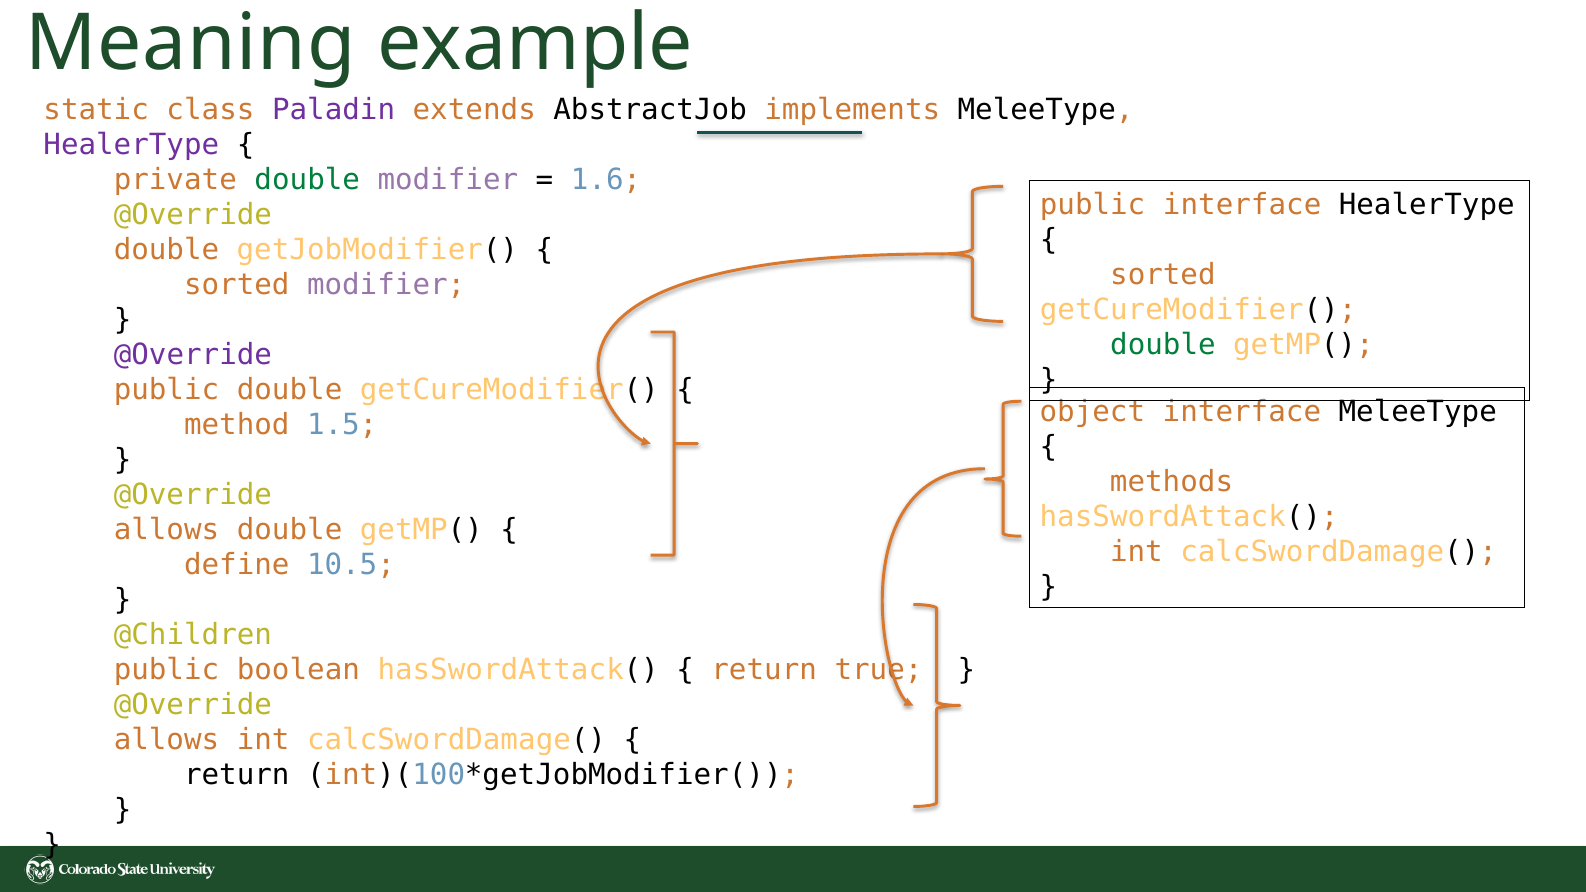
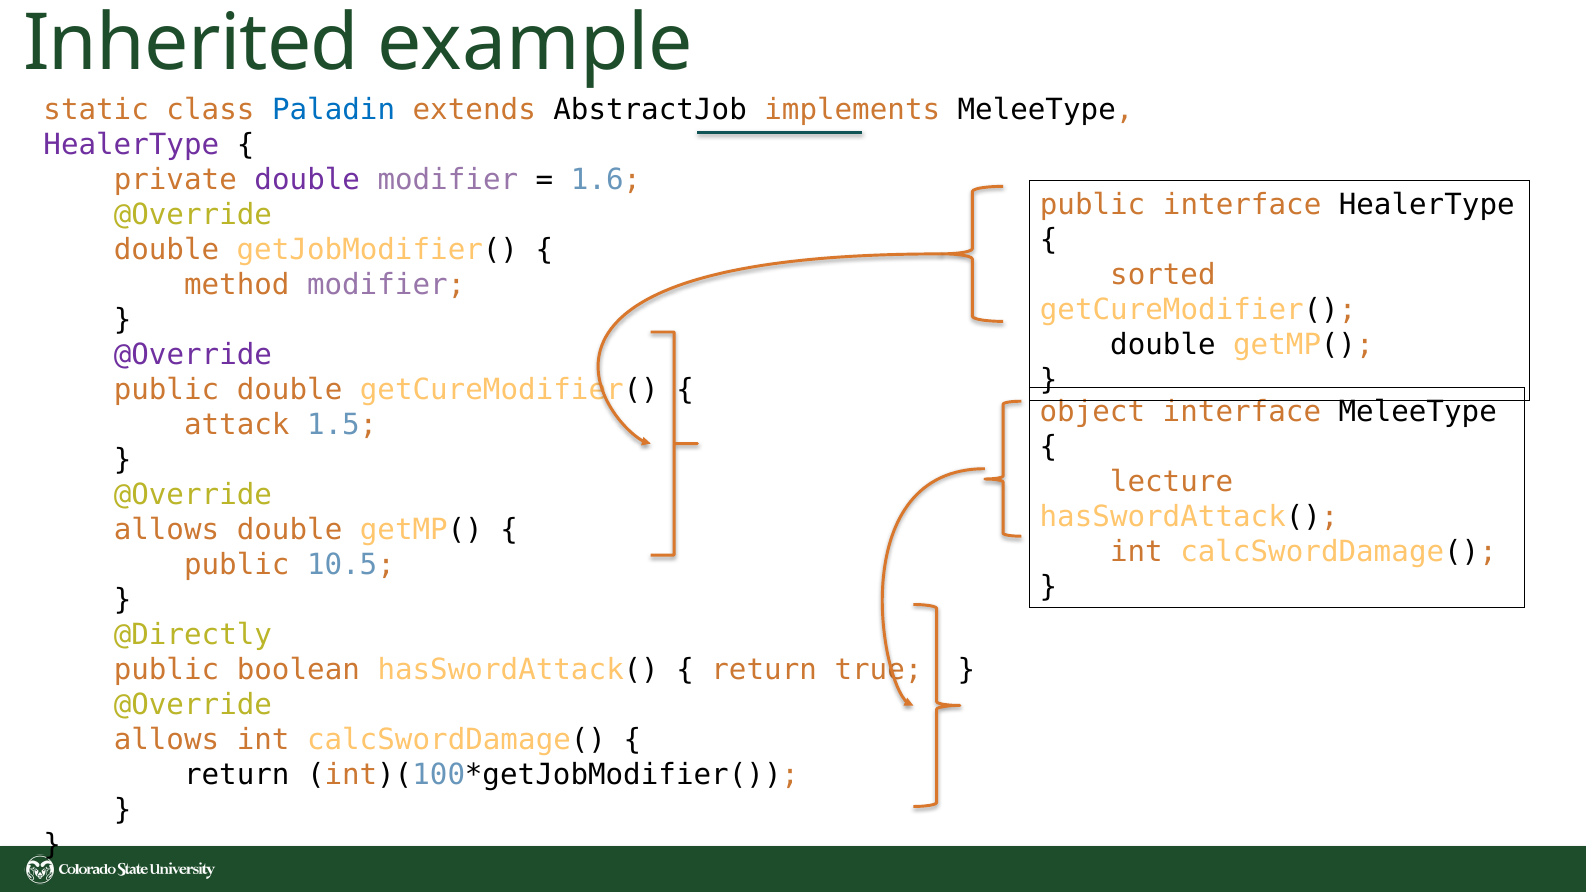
Meaning: Meaning -> Inherited (191, 43)
Paladin colour: purple -> blue (334, 110)
double colour: green -> purple (307, 180)
sorted: sorted -> method (237, 285)
double colour: green -> black (1163, 345)
method: method -> attack (237, 425)
methods: methods -> lecture (1172, 482)
define: define -> public (237, 565)
@Children: @Children -> @Directly (193, 635)
